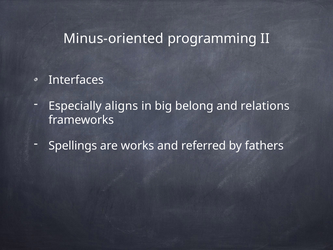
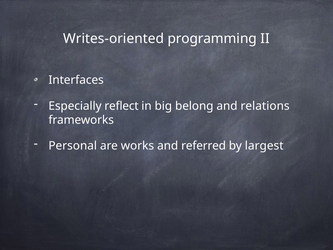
Minus-oriented: Minus-oriented -> Writes-oriented (114, 39)
aligns: aligns -> reflect (122, 106)
Spellings: Spellings -> Personal (73, 146)
fathers: fathers -> largest (264, 146)
